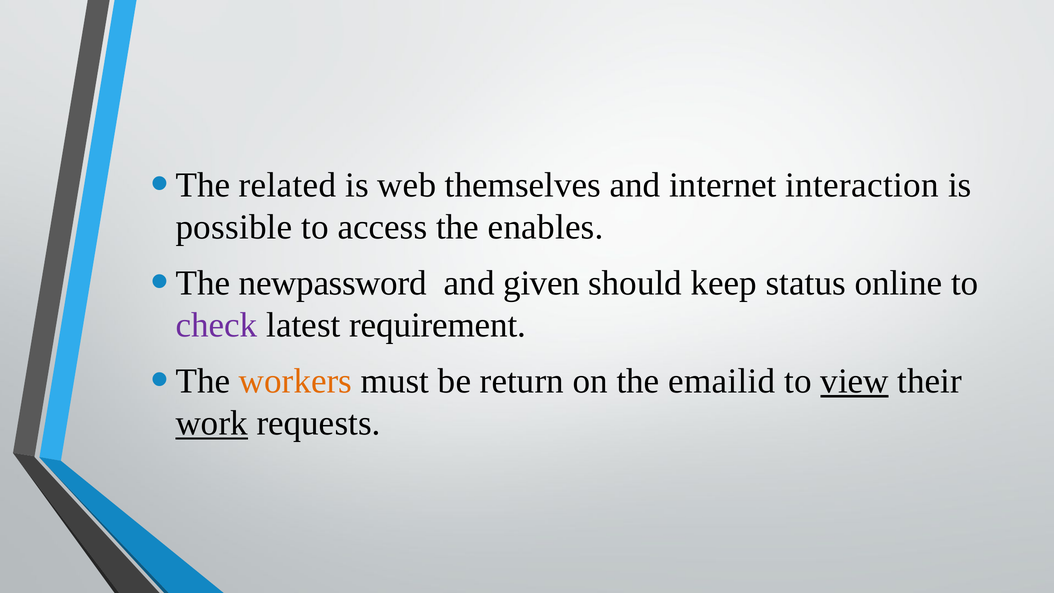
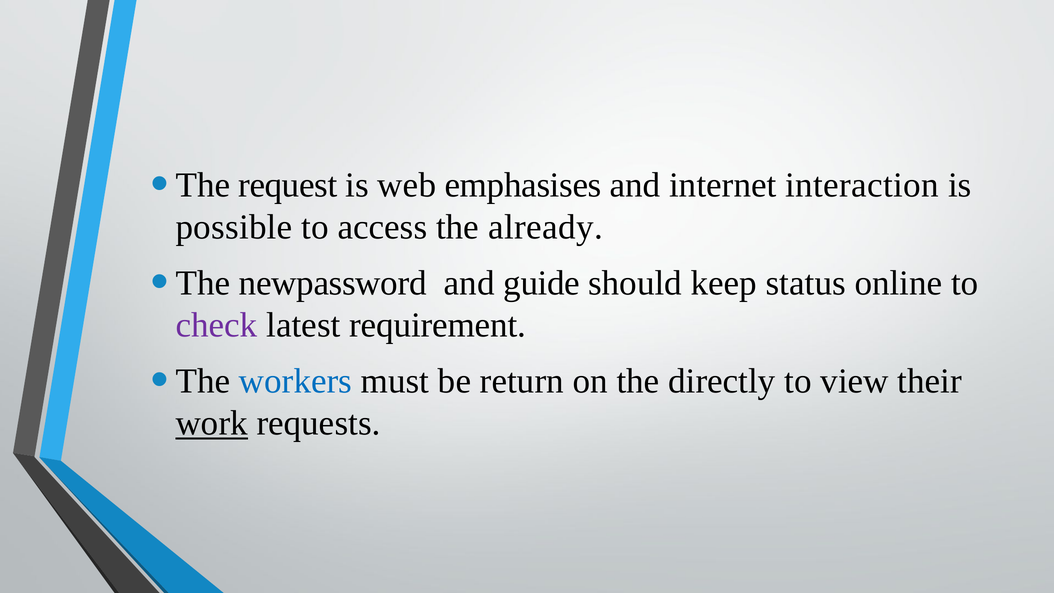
related: related -> request (288, 185)
themselves: themselves -> emphasises (523, 185)
enables: enables -> already (546, 227)
given: given -> guide (542, 283)
workers colour: orange -> blue (296, 381)
emailid: emailid -> directly (722, 381)
view underline: present -> none (855, 381)
